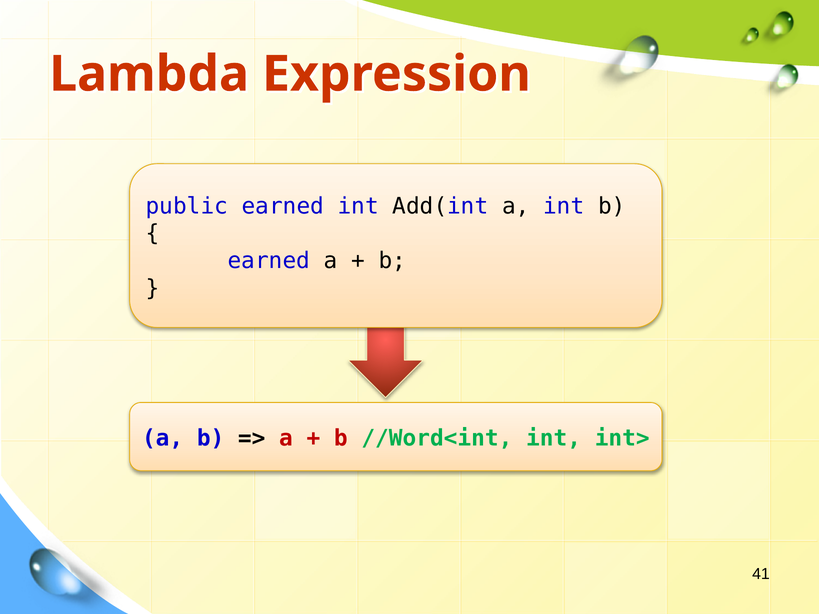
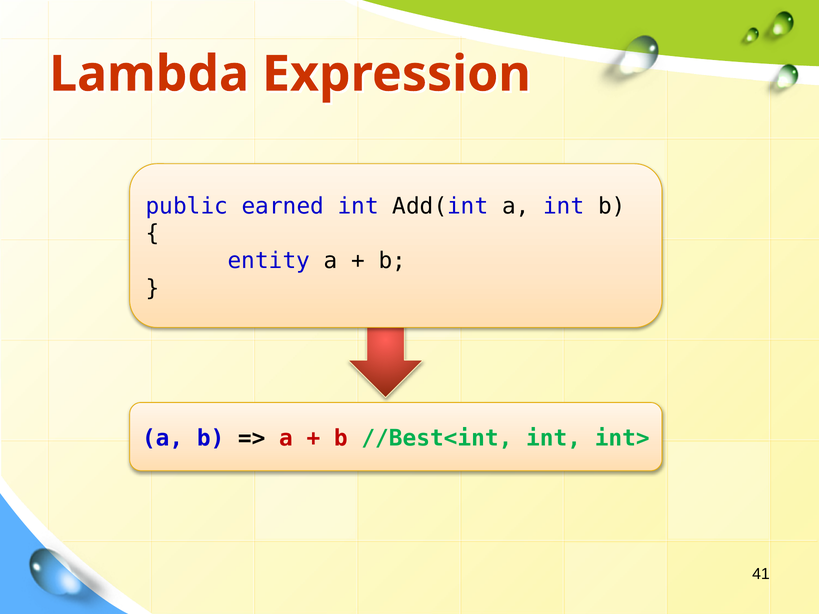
earned: earned -> entity (269, 261)
//Word<int: //Word<int -> //Best<int (437, 438)
